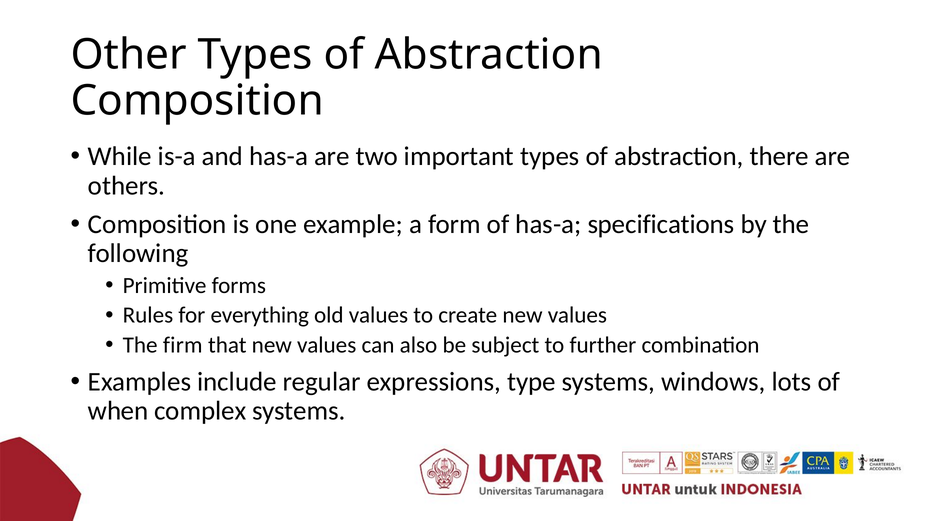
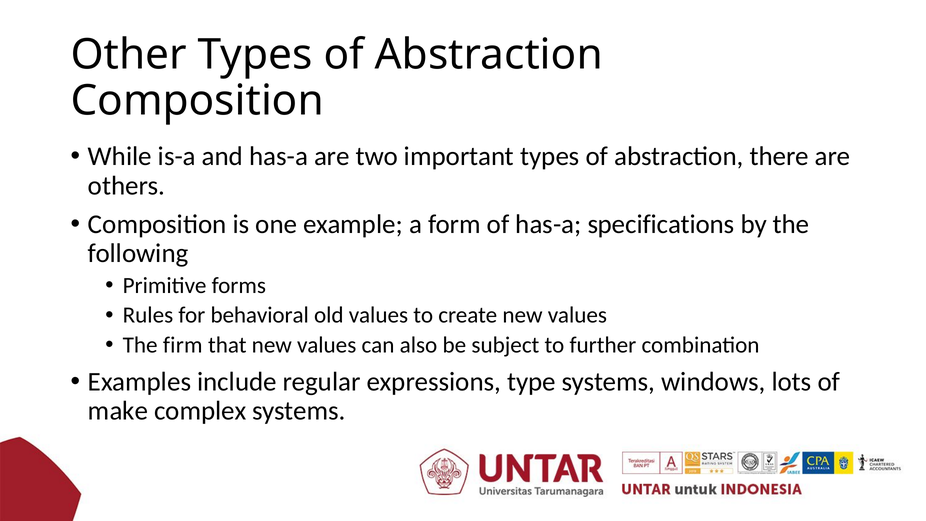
everything: everything -> behavioral (260, 315)
when: when -> make (118, 411)
